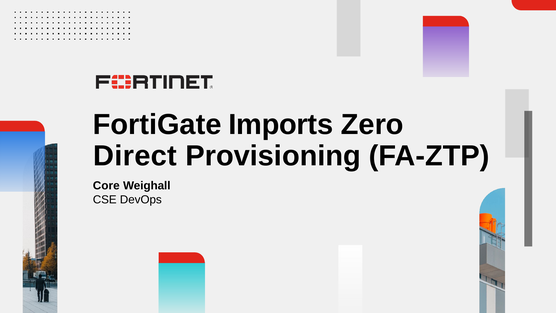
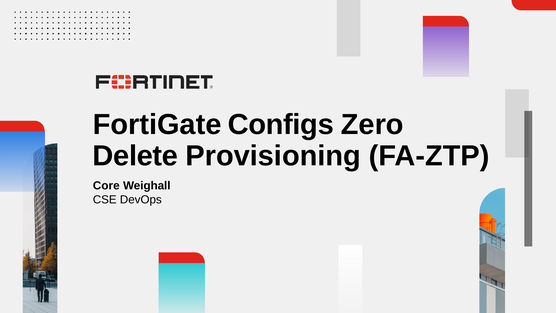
Imports: Imports -> Configs (281, 125)
Direct: Direct -> Delete (135, 156)
